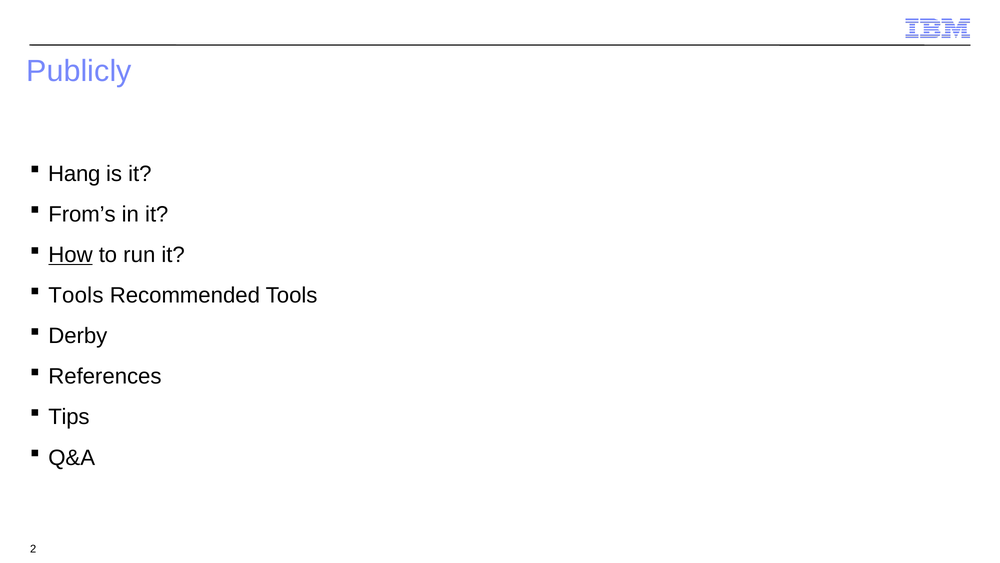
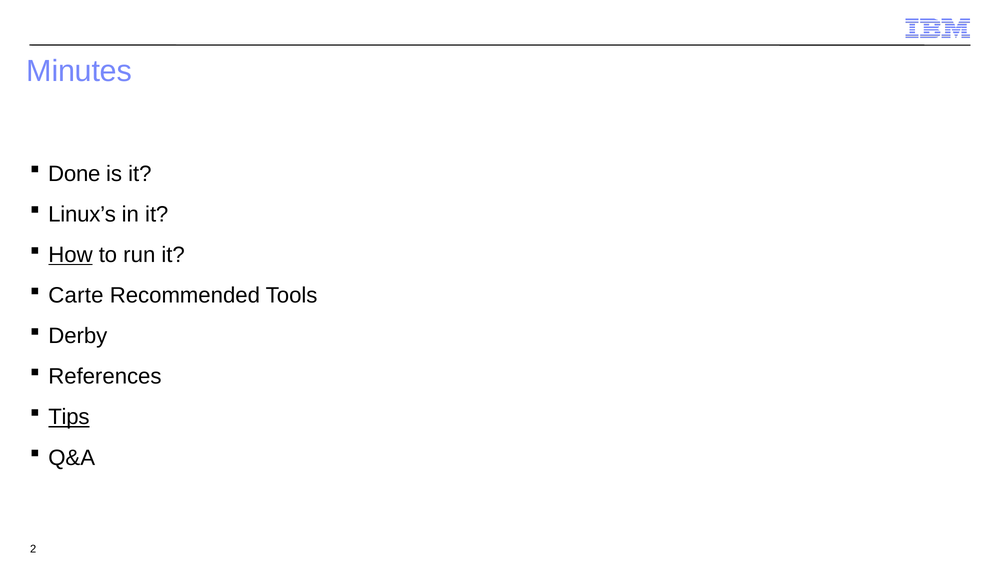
Publicly: Publicly -> Minutes (79, 71)
Hang: Hang -> Done (74, 174)
From’s: From’s -> Linux’s (82, 214)
Tools: Tools -> Carte (76, 295)
Tips underline: none -> present (69, 417)
